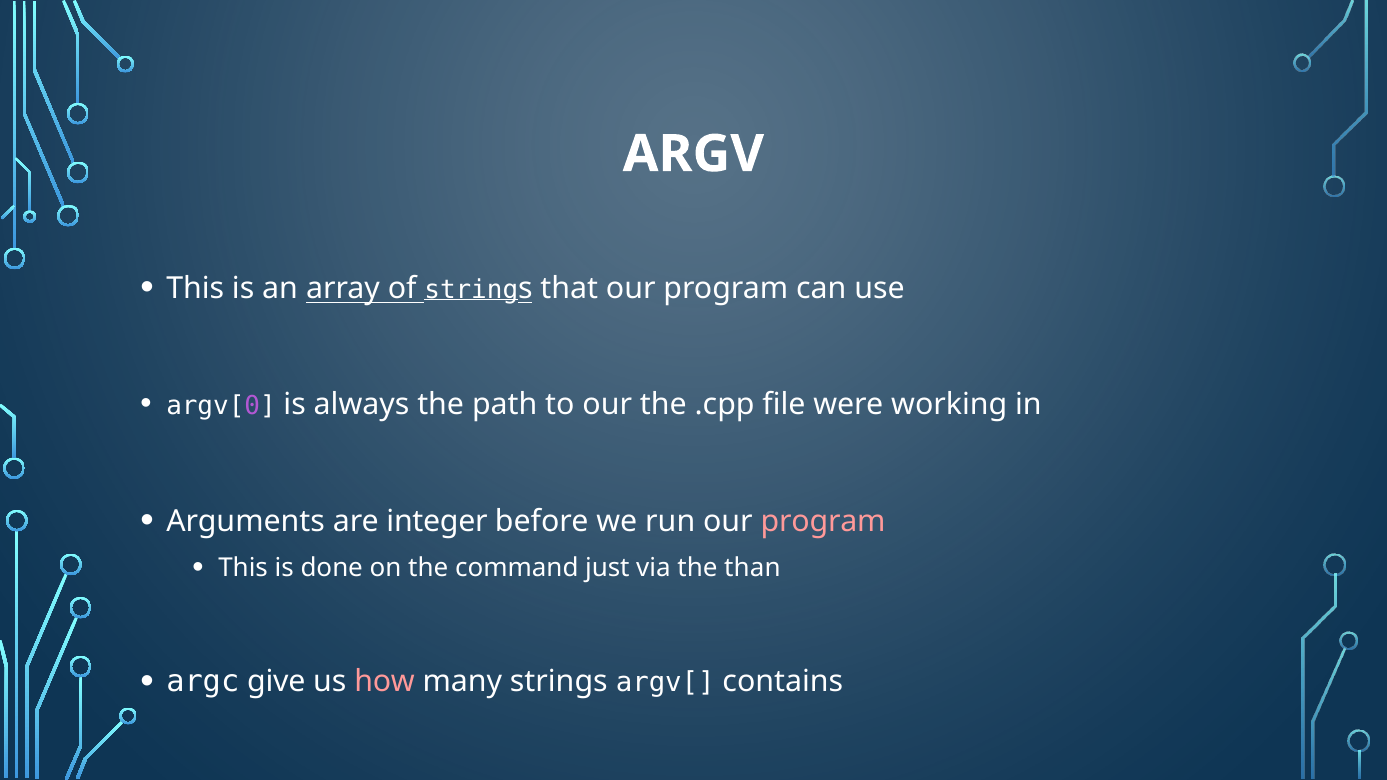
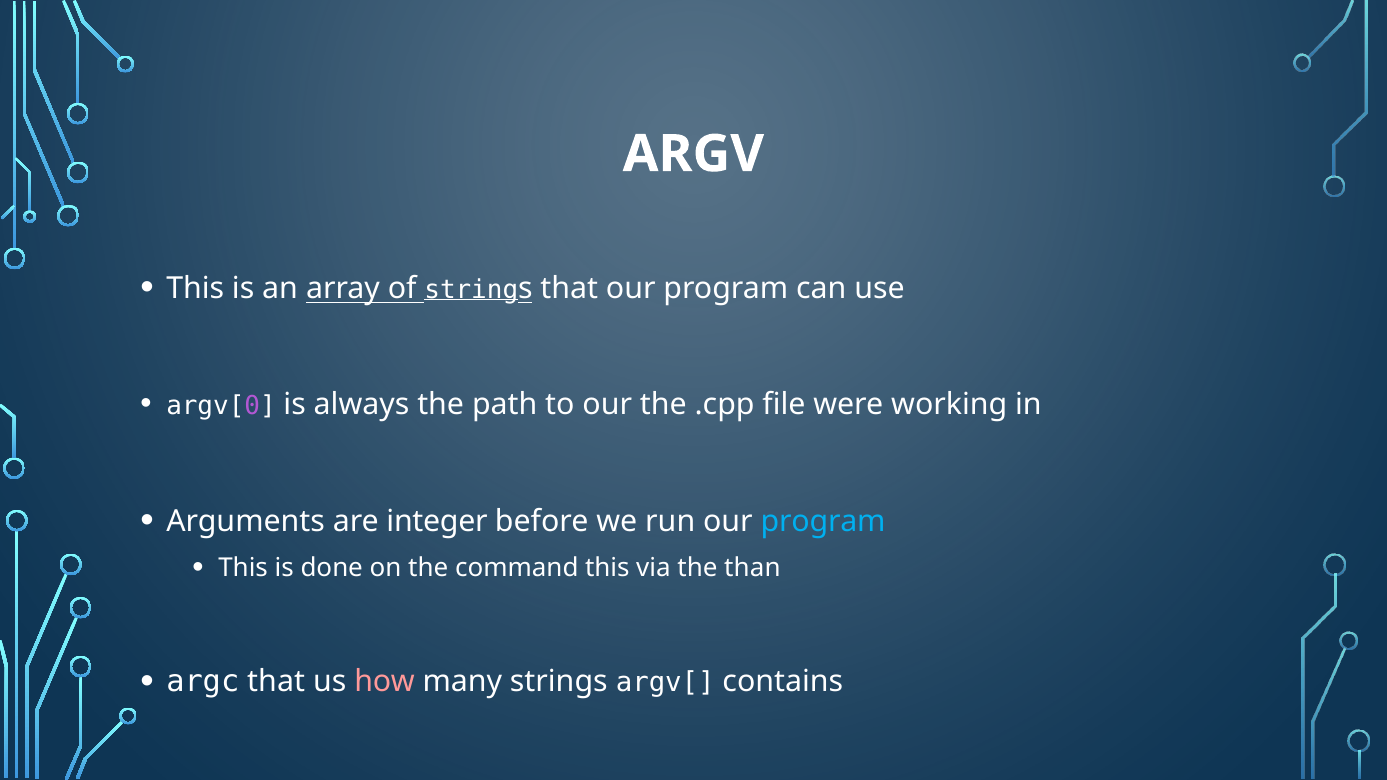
program colour: pink -> light blue (823, 521)
command just: just -> this (607, 568)
argc give: give -> that (276, 682)
